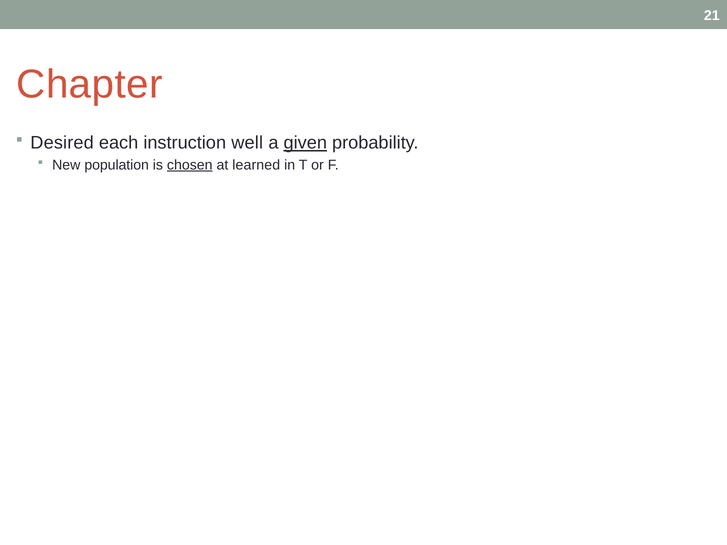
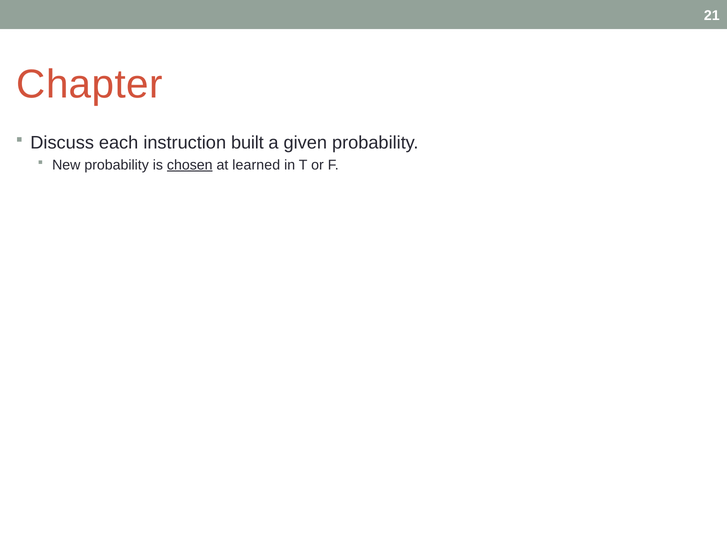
Desired: Desired -> Discuss (62, 143)
well: well -> built (247, 143)
given underline: present -> none (305, 143)
New population: population -> probability (117, 165)
